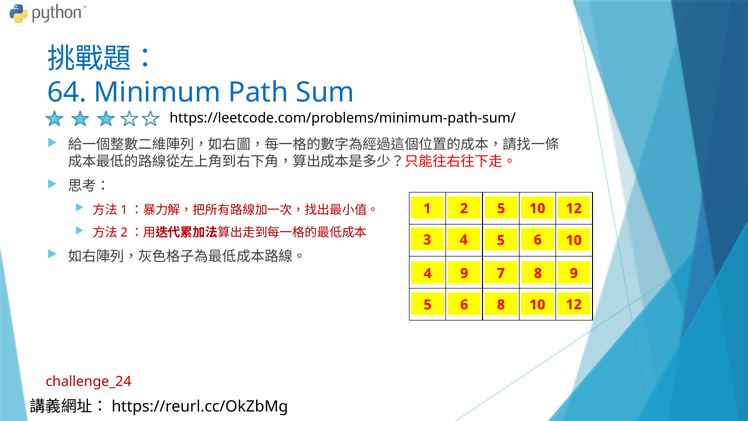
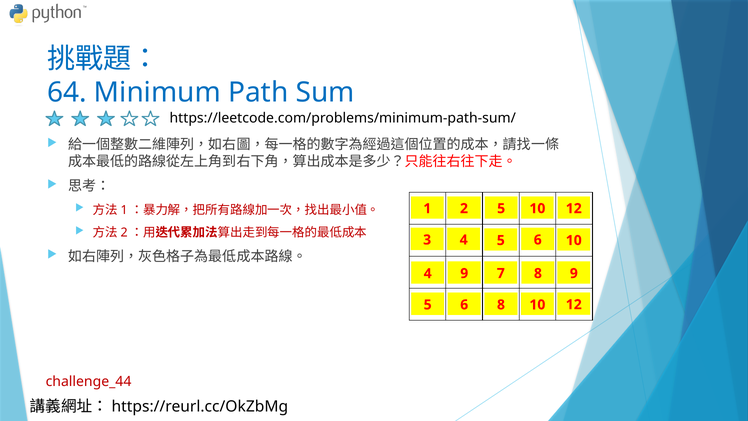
challenge_24: challenge_24 -> challenge_44 (89, 382)
